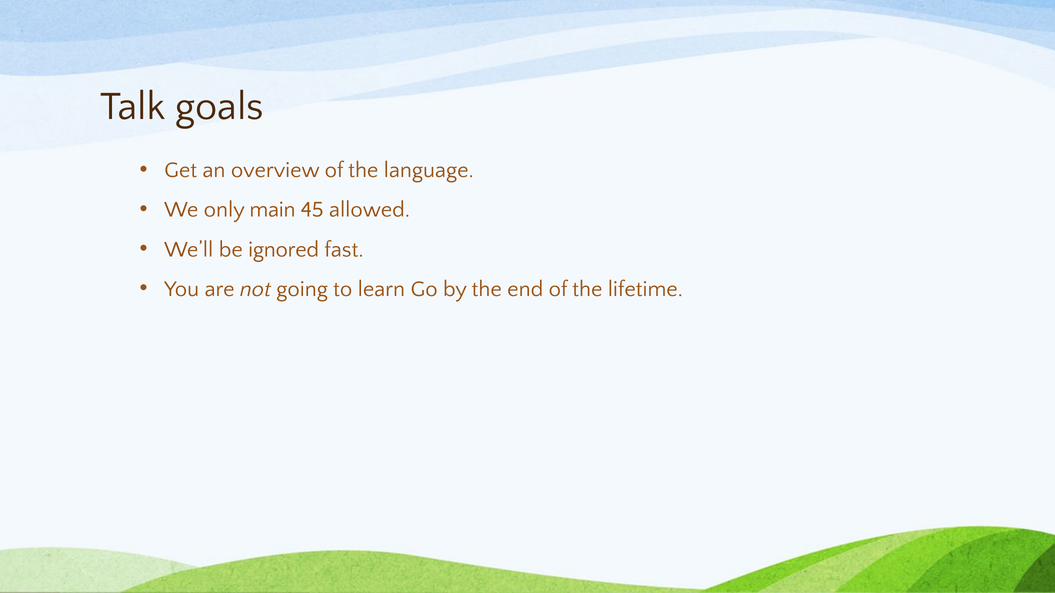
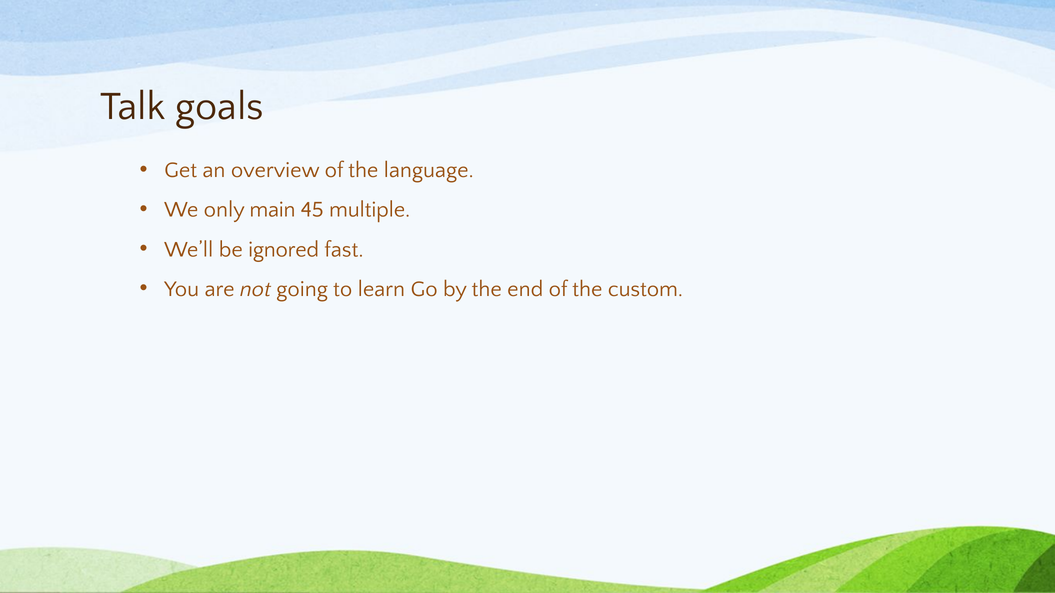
allowed: allowed -> multiple (370, 210)
lifetime: lifetime -> custom (645, 289)
